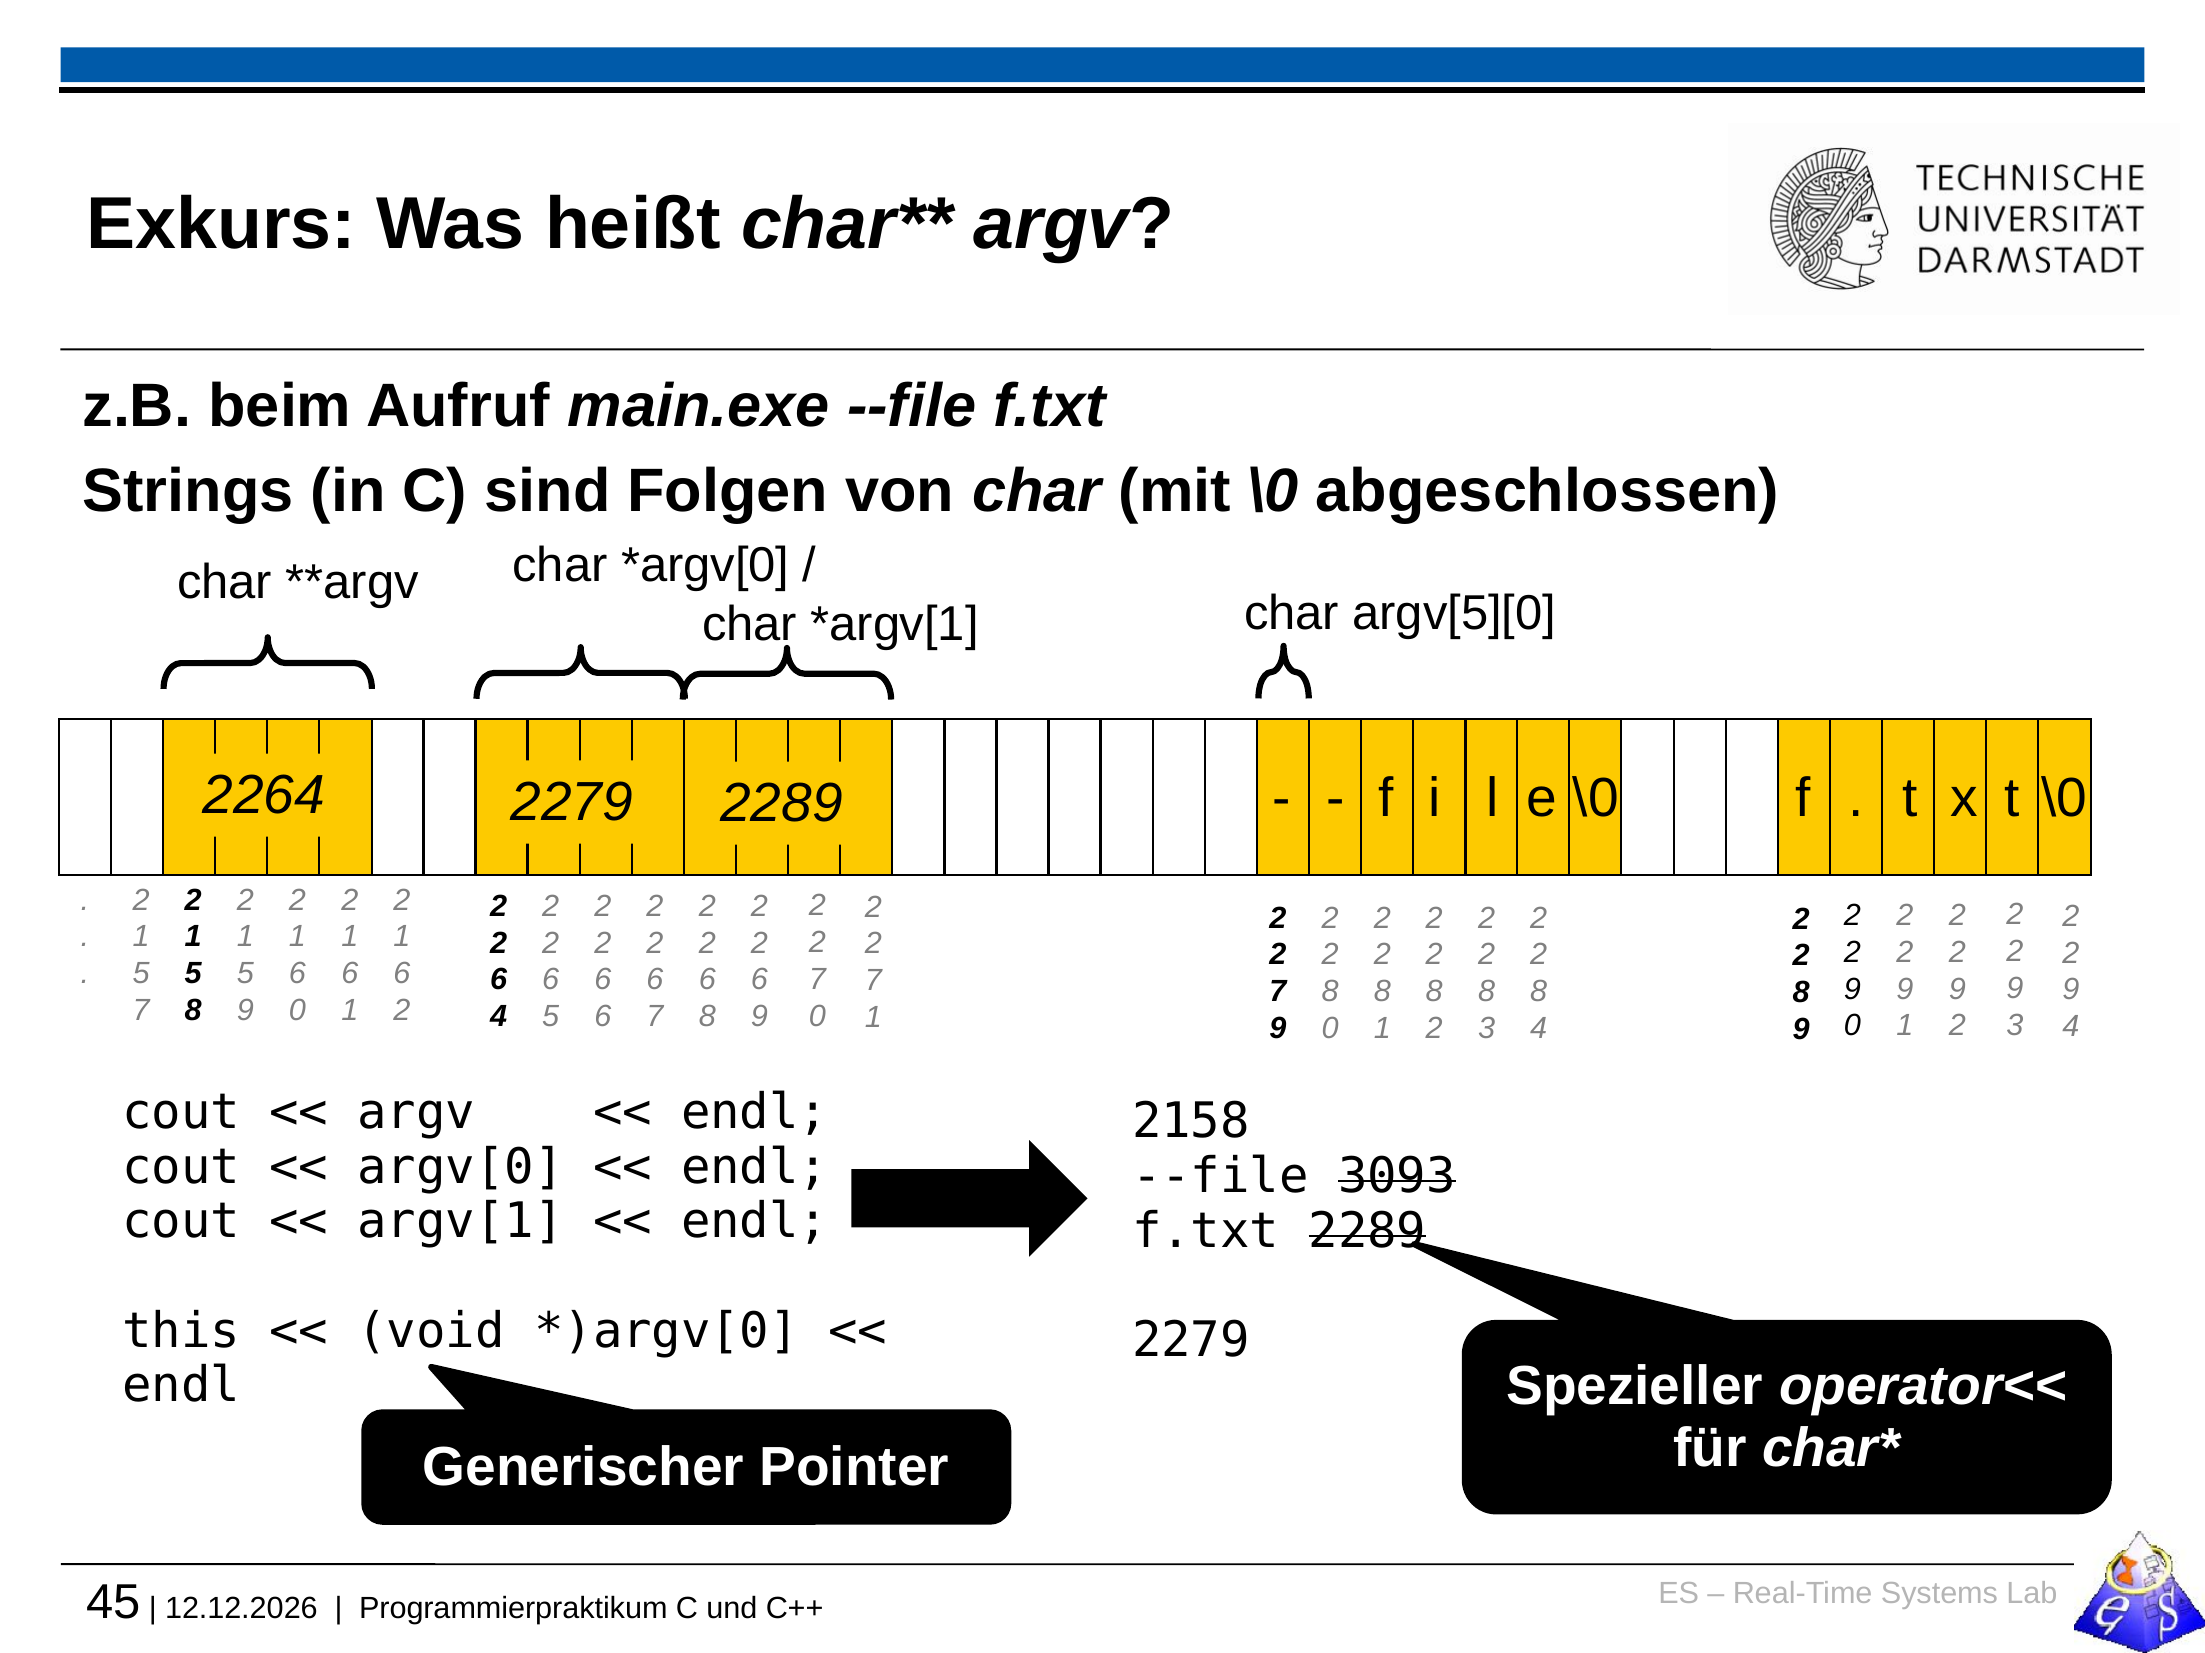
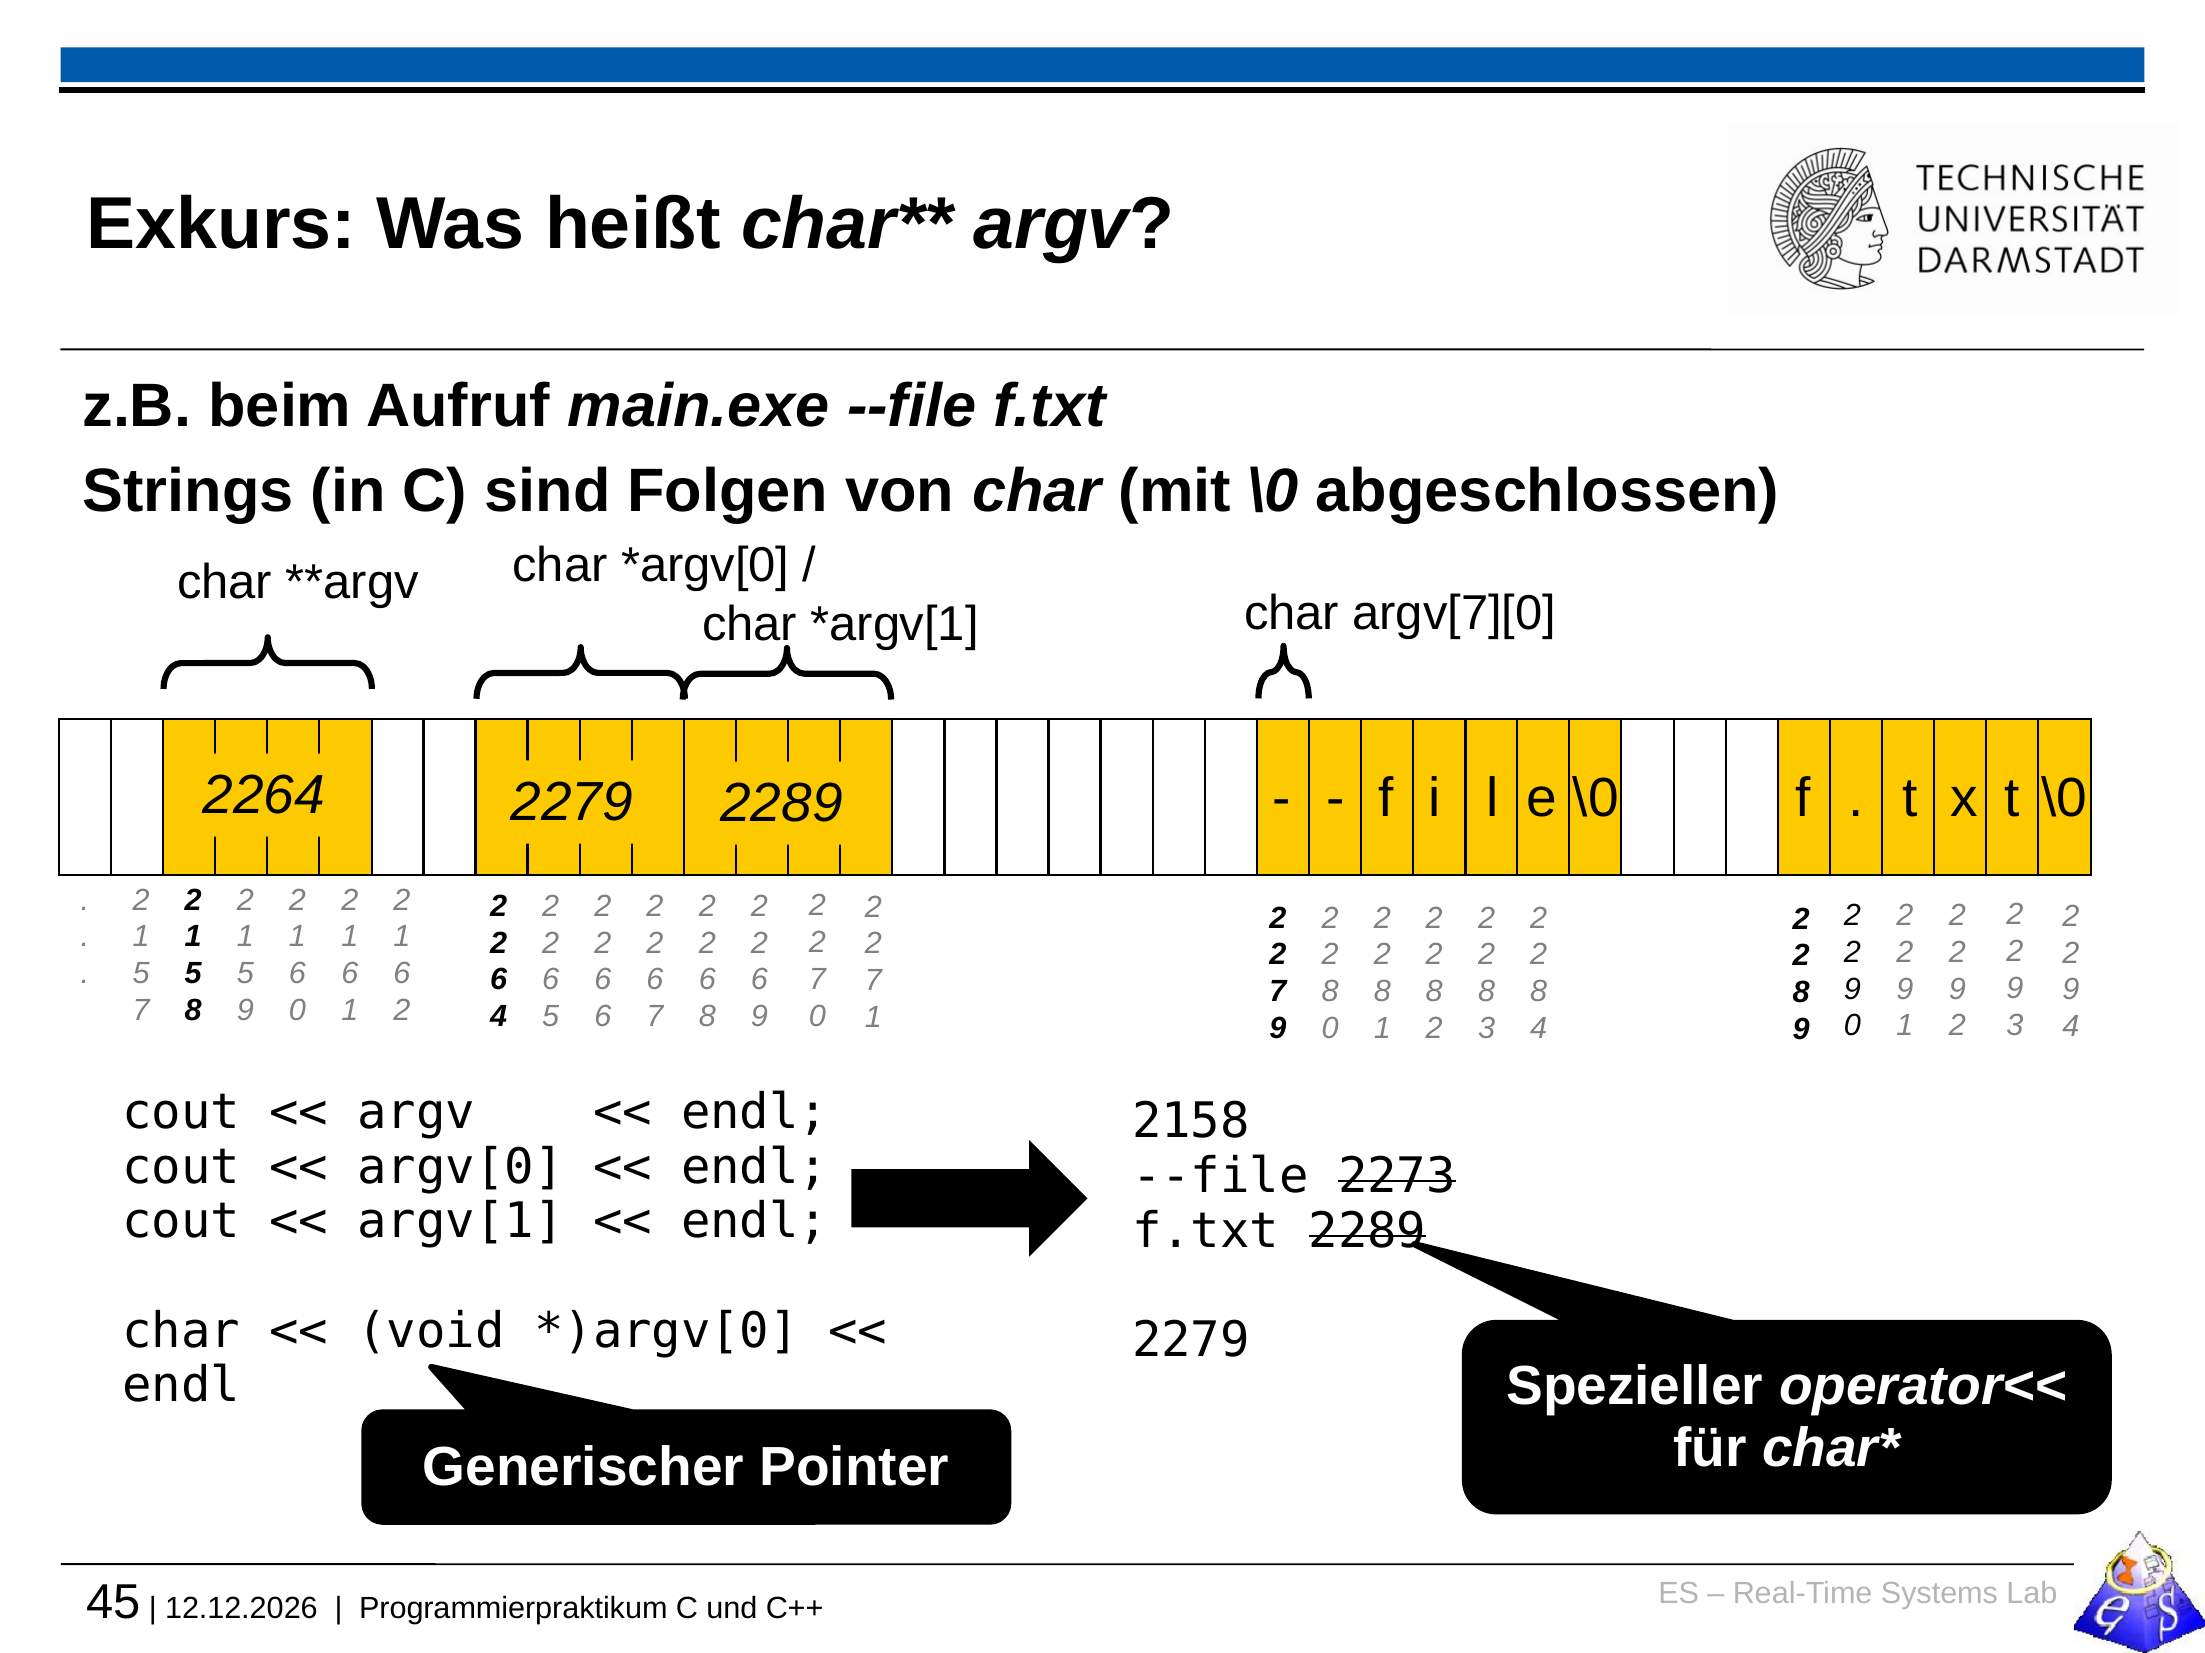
argv[5][0: argv[5][0 -> argv[7][0 (1454, 614)
3093: 3093 -> 2273 (1397, 1177)
this: this -> char (181, 1331)
